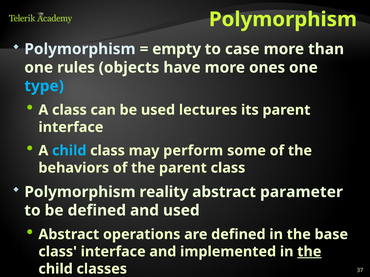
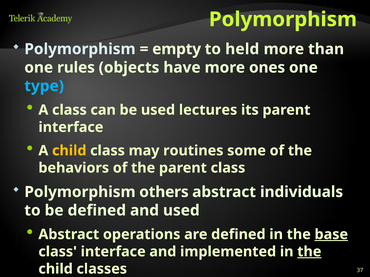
case: case -> held (242, 49)
child colour: light blue -> yellow (69, 151)
perform: perform -> routines (193, 151)
reality: reality -> others (164, 192)
parameter: parameter -> individuals (302, 192)
base underline: none -> present (331, 235)
